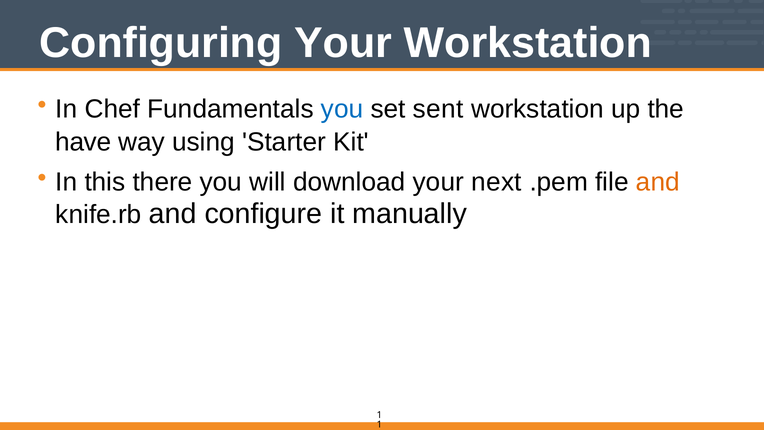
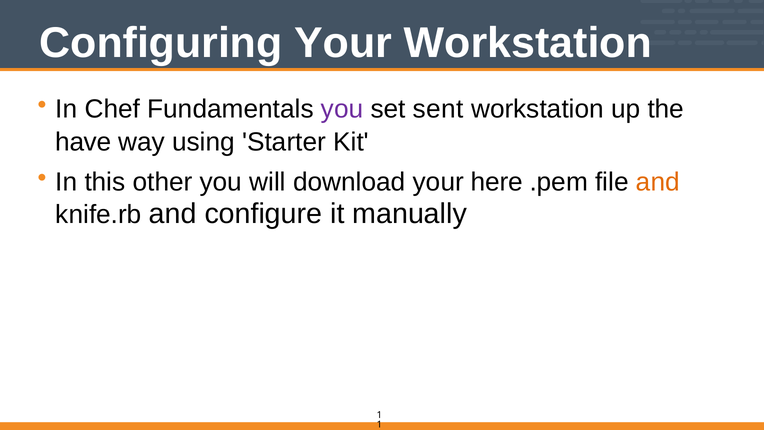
you colour: blue -> purple (342, 109)
there: there -> other (163, 182)
next: next -> here (497, 182)
